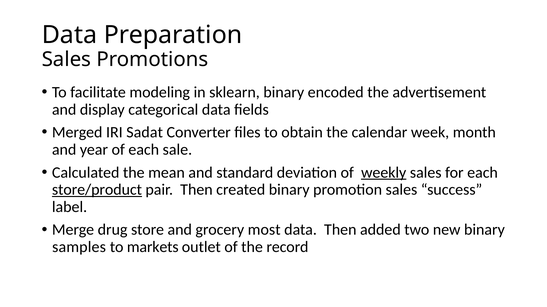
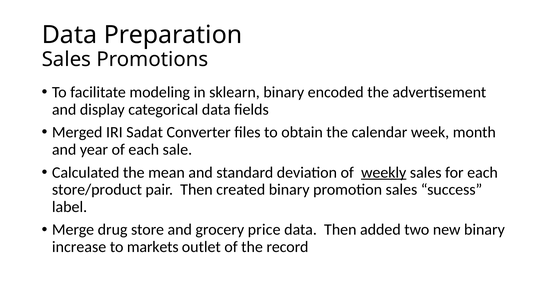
store/product underline: present -> none (97, 190)
most: most -> price (264, 230)
samples: samples -> increase (79, 247)
